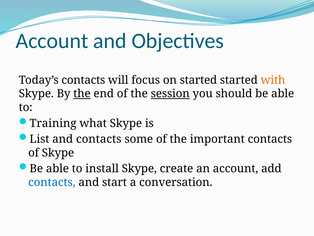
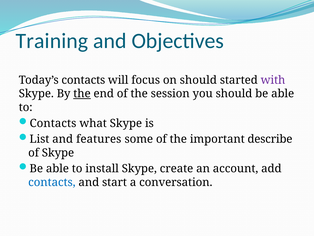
Account: Account -> Training (52, 41)
on started: started -> should (198, 80)
with colour: orange -> purple (273, 80)
session underline: present -> none (170, 94)
Training: Training -> Contacts (53, 123)
and contacts: contacts -> features (99, 139)
important contacts: contacts -> describe (270, 139)
